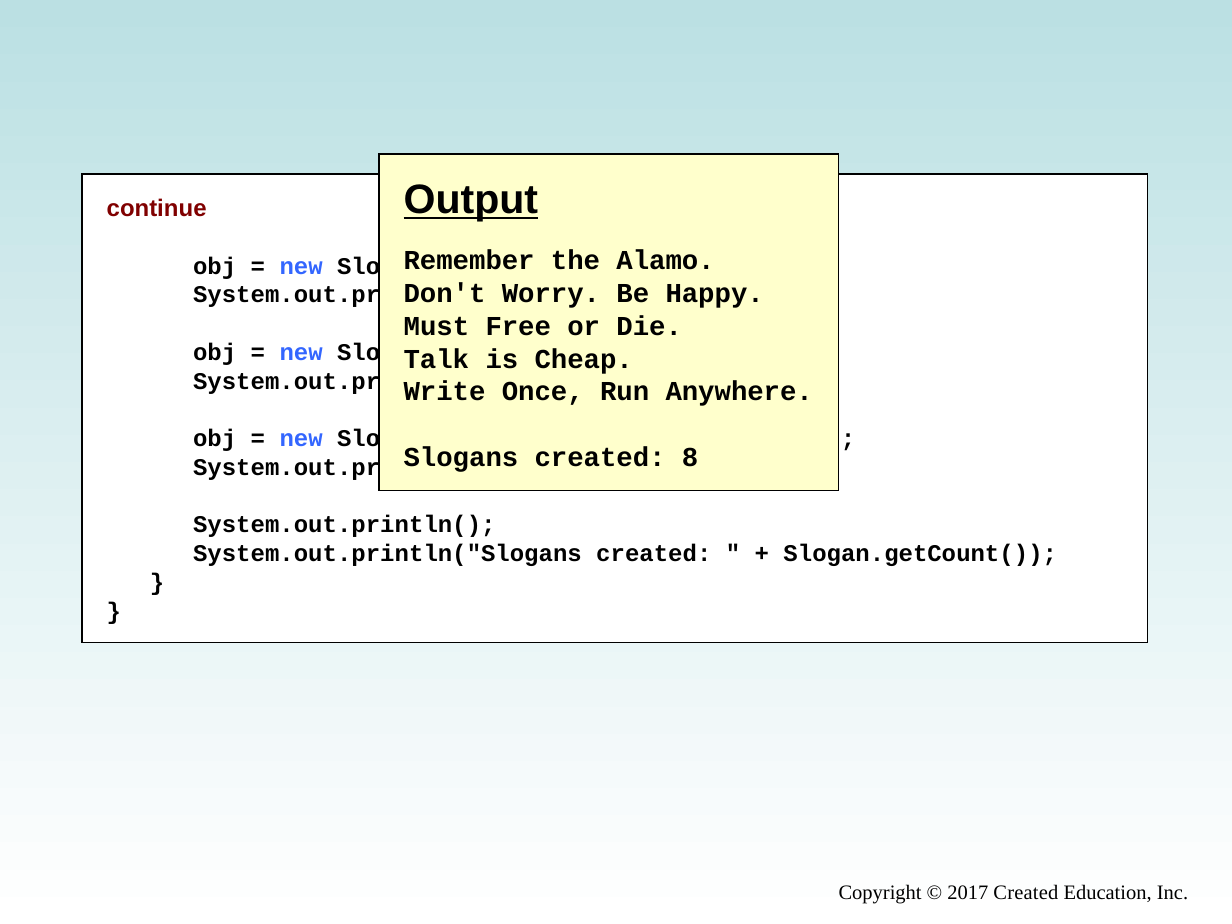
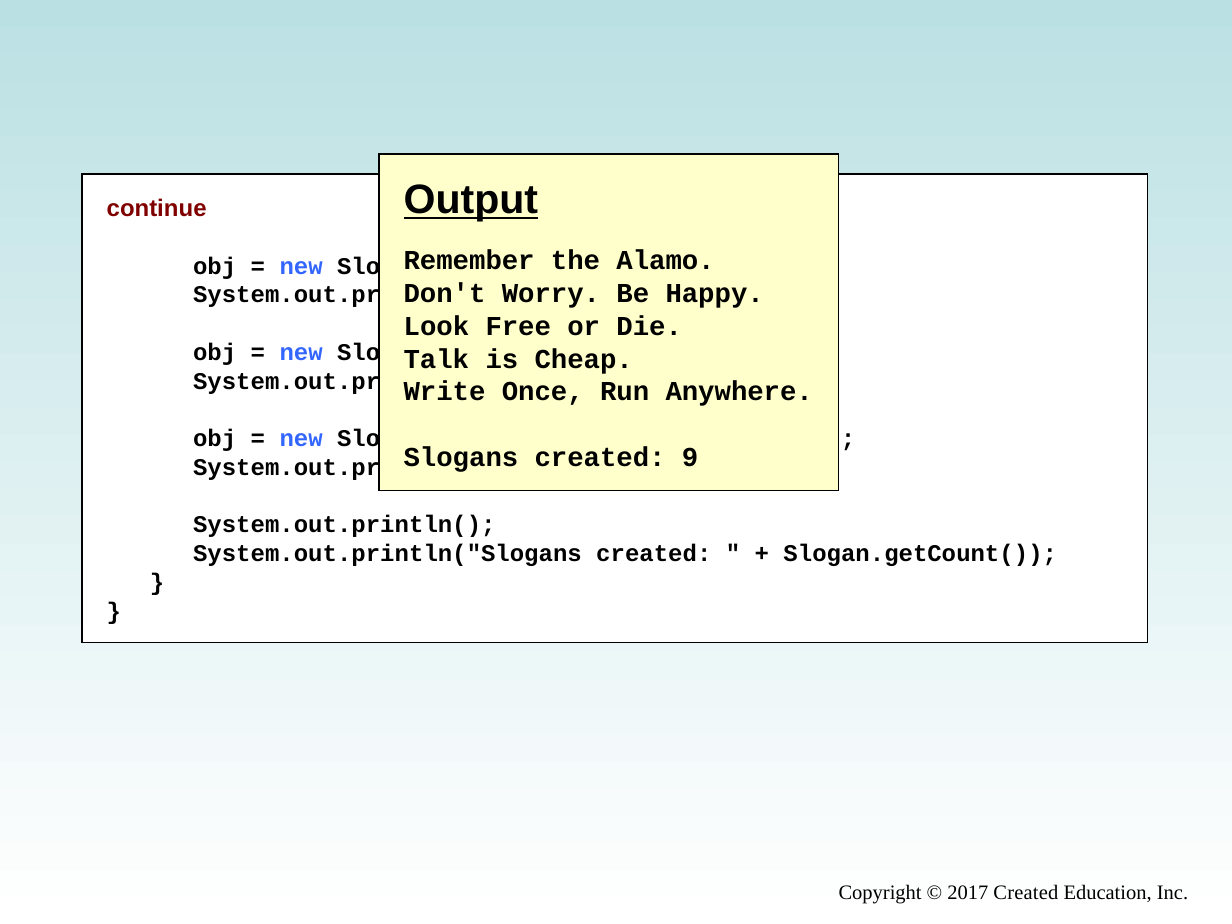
Must: Must -> Look (436, 326)
8: 8 -> 9 (690, 458)
